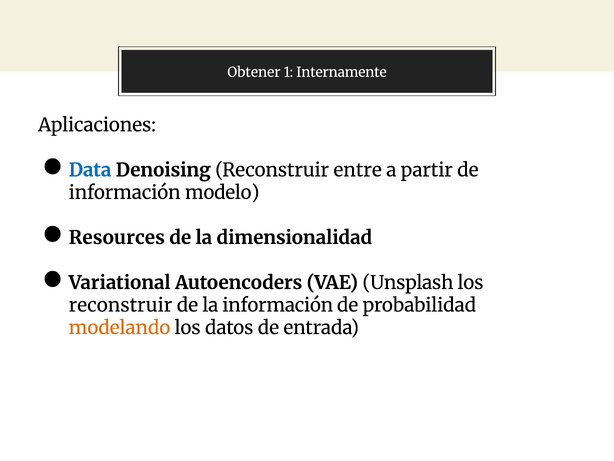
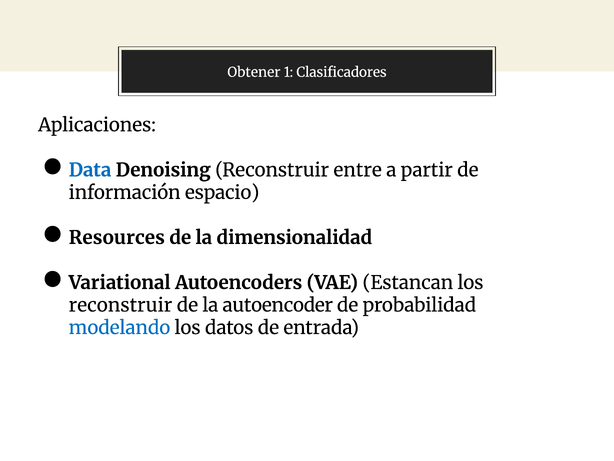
Internamente: Internamente -> Clasificadores (341, 72)
modelo: modelo -> espacio (222, 193)
Unsplash: Unsplash -> Estancan (408, 283)
la información: información -> autoencoder (278, 305)
modelando colour: orange -> blue (119, 328)
